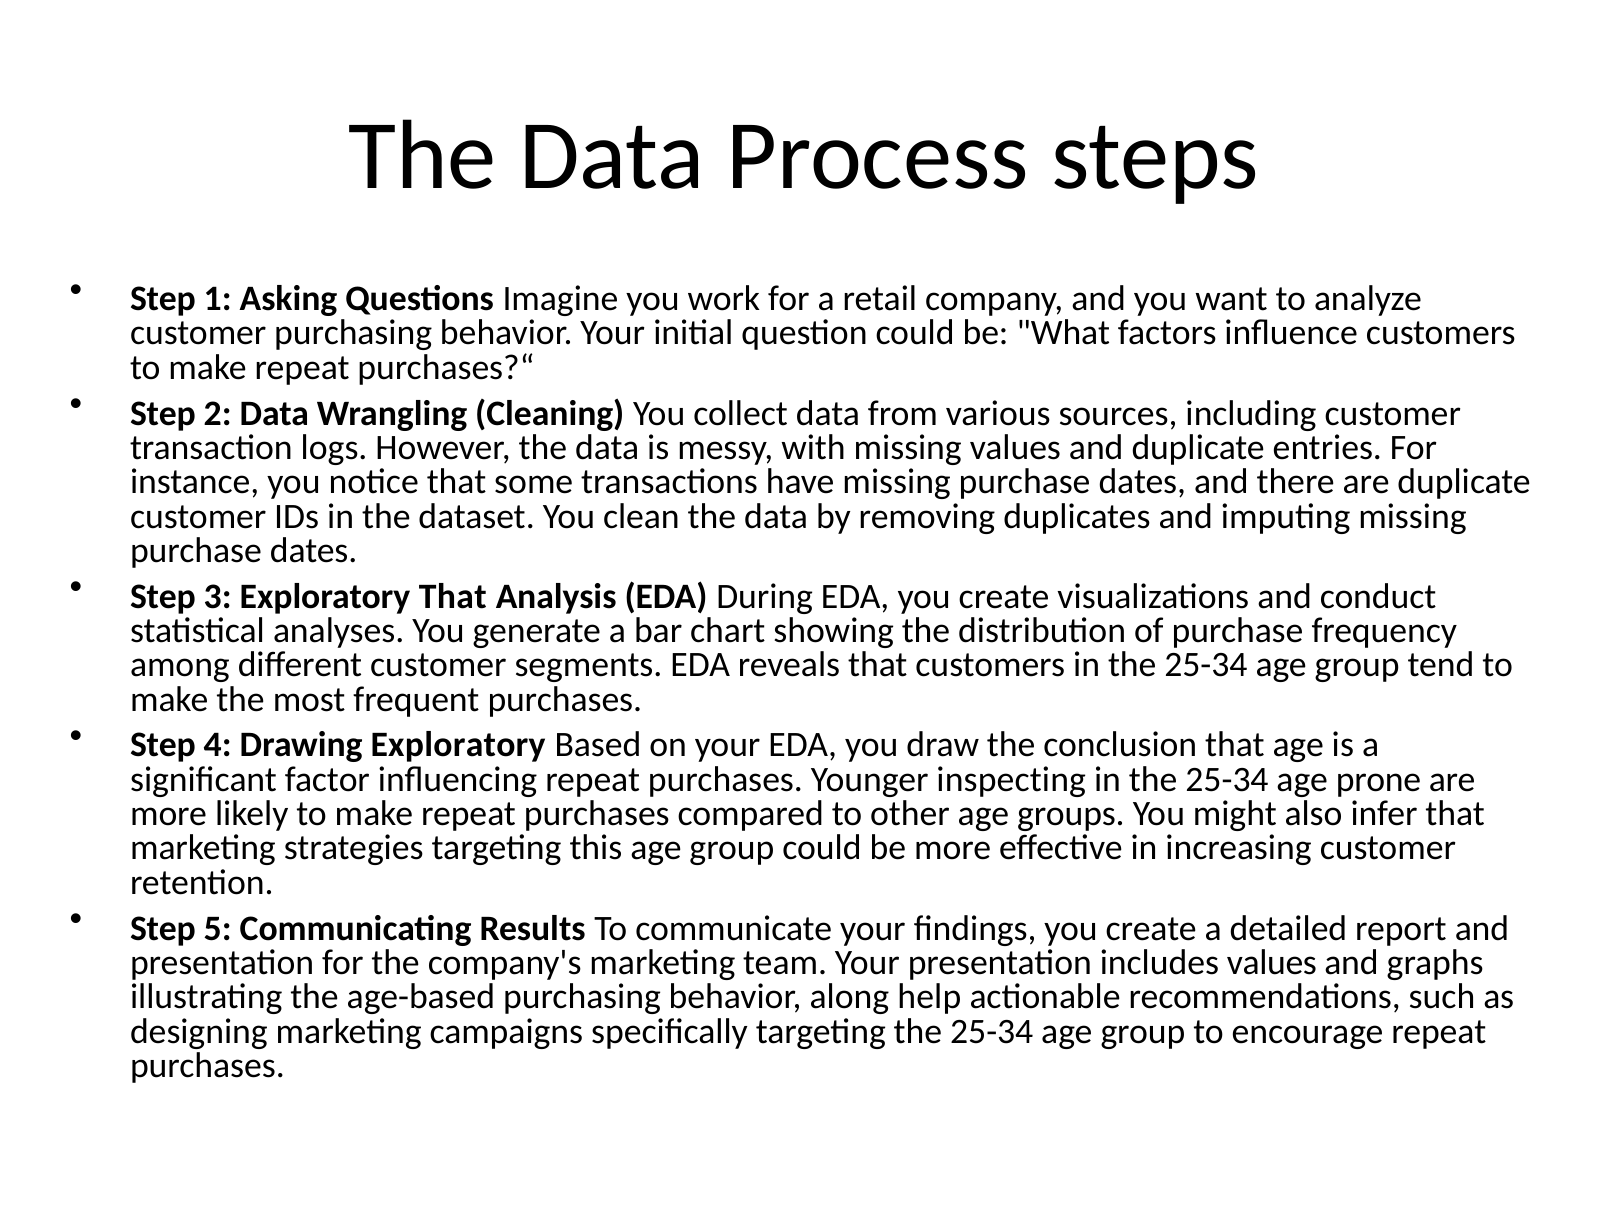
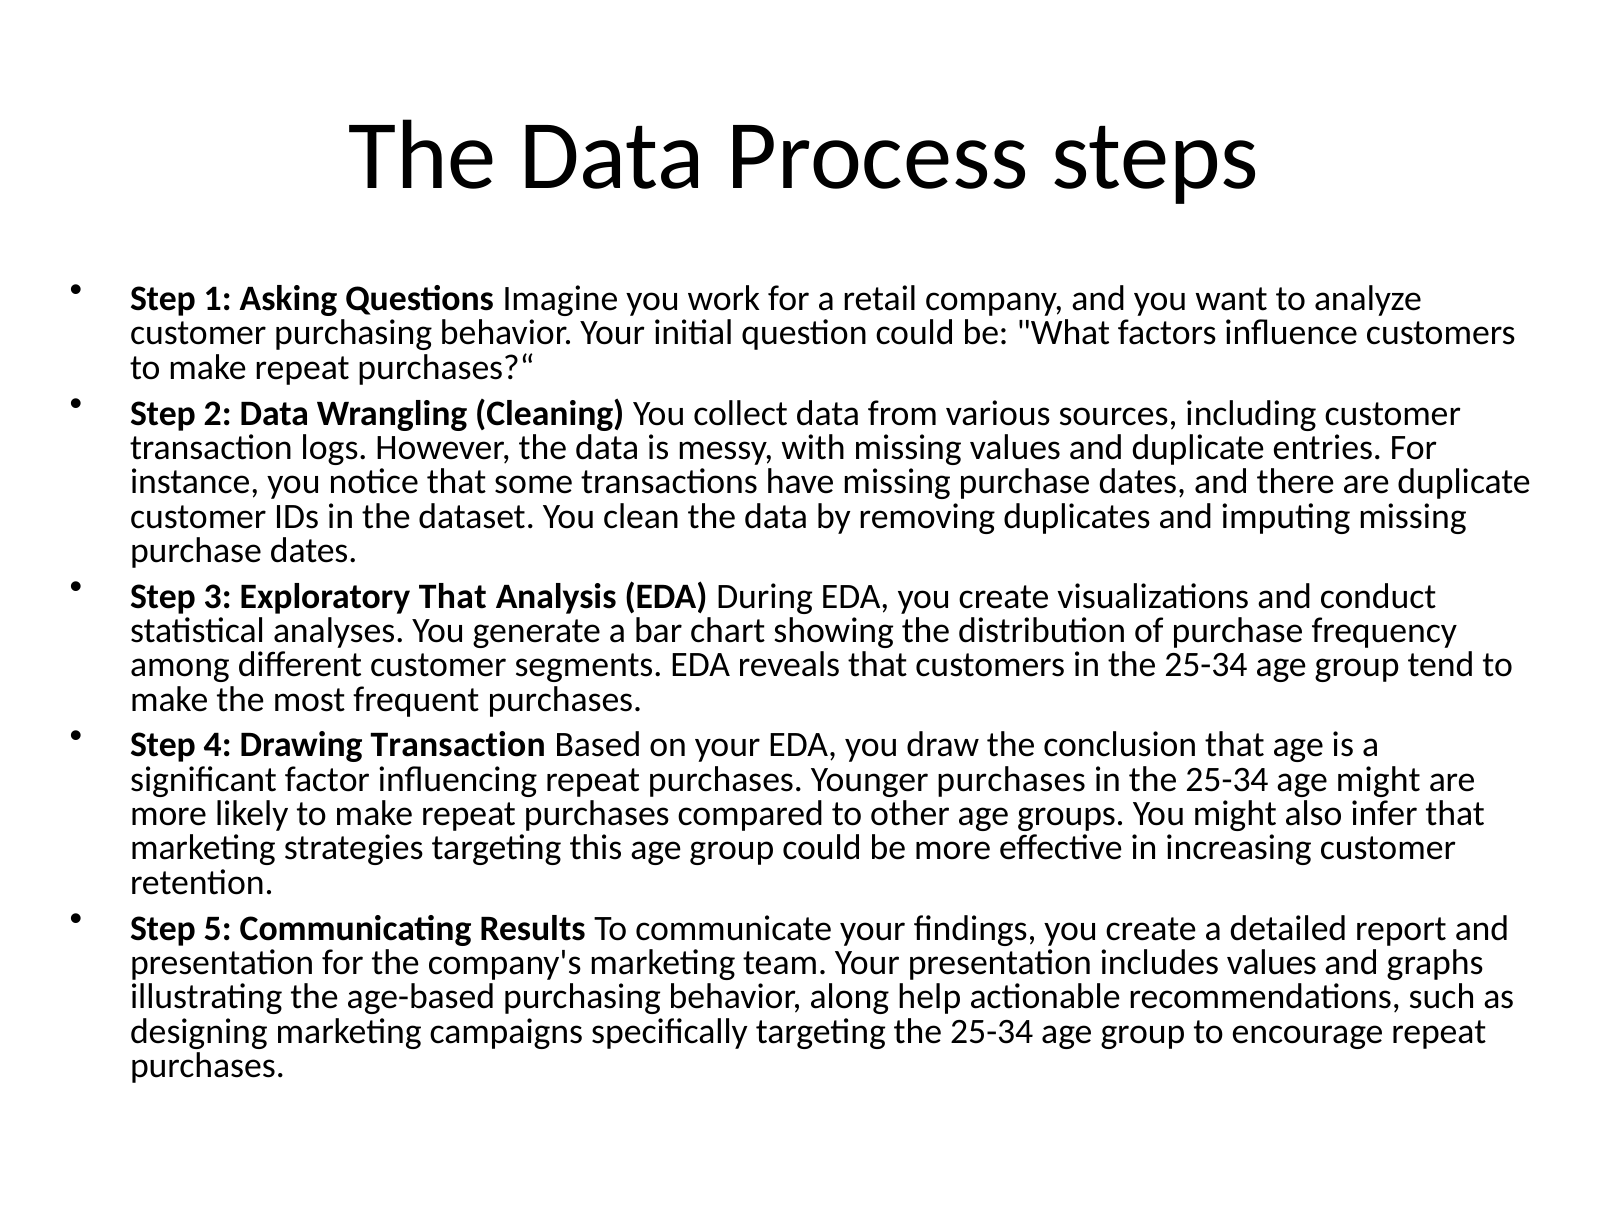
Drawing Exploratory: Exploratory -> Transaction (458, 745)
Younger inspecting: inspecting -> purchases (1011, 779)
age prone: prone -> might (1378, 779)
